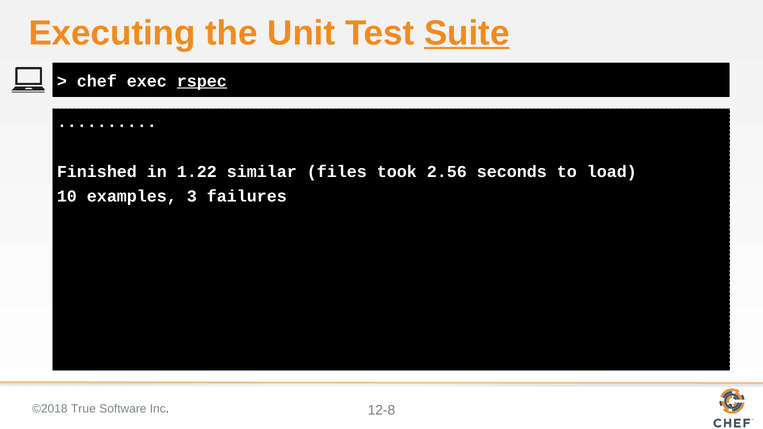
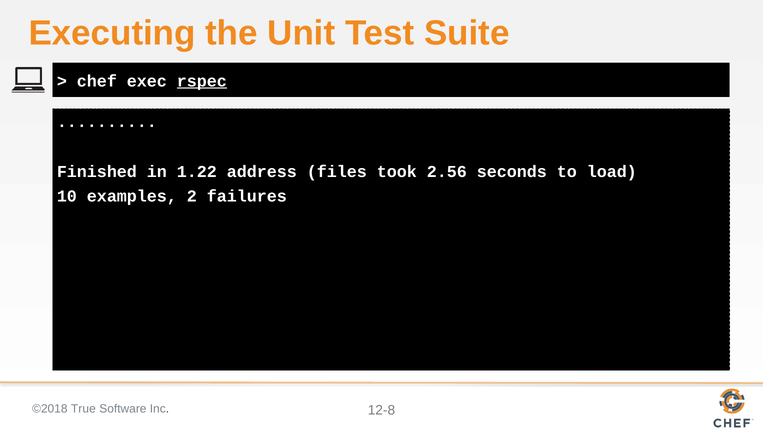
Suite underline: present -> none (467, 33)
similar: similar -> address (262, 172)
3: 3 -> 2 (192, 196)
